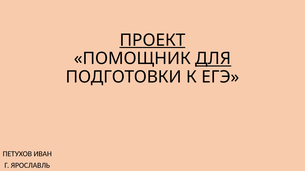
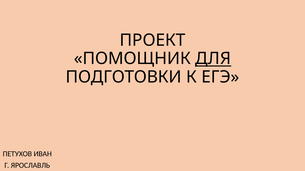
ПРОЕКТ underline: present -> none (152, 40)
